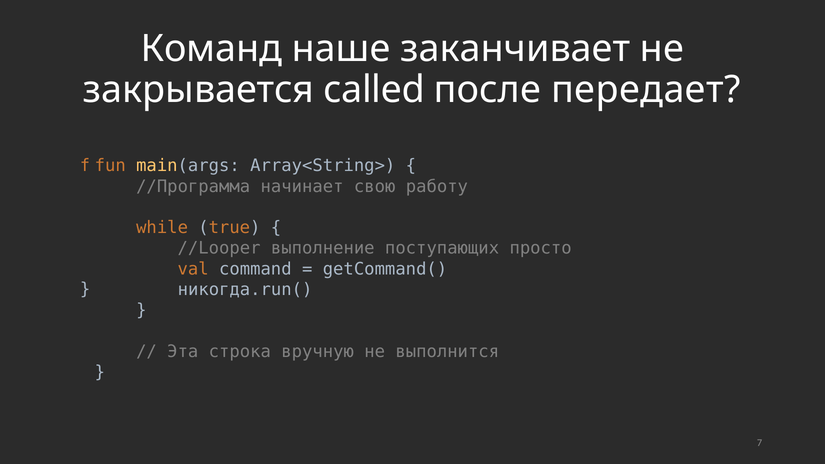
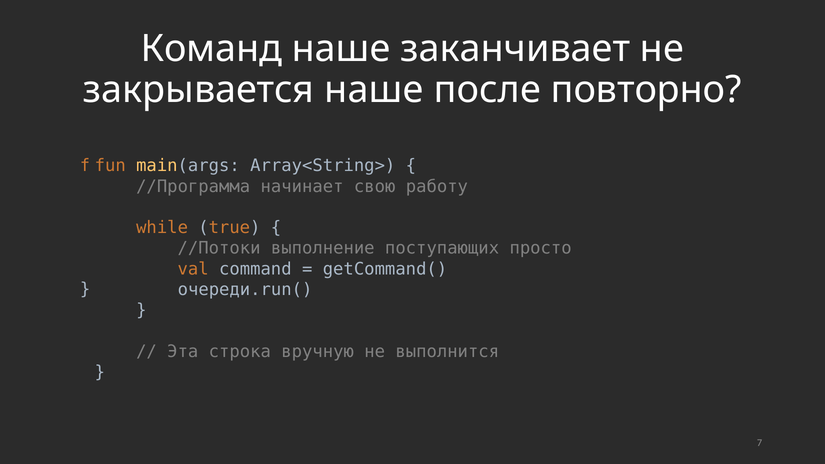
закрывается called: called -> наше (374, 90)
передает: передает -> повторно (646, 90)
//Looper: //Looper -> //Потоки (219, 248)
никогда.run(: никогда.run( -> очереди.run( (245, 290)
